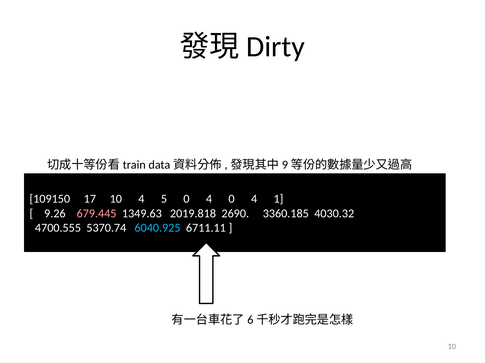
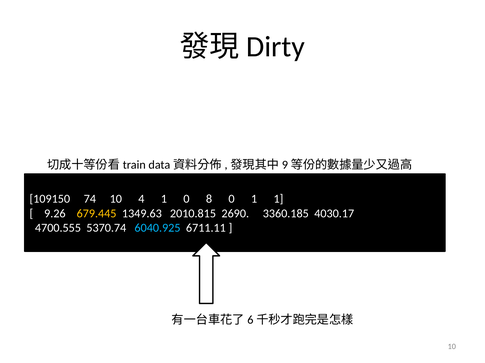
17: 17 -> 74 (90, 199)
4 5: 5 -> 1 (164, 199)
4: 4 -> 8 (209, 199)
4: 4 -> 1 (254, 199)
679.445 colour: pink -> yellow (97, 214)
2019.818: 2019.818 -> 2010.815 (193, 214)
4030.32: 4030.32 -> 4030.17 (334, 214)
